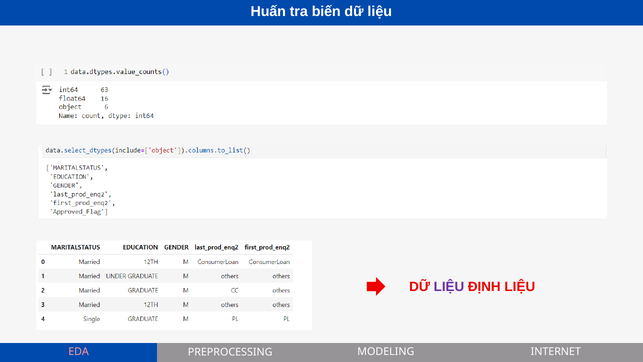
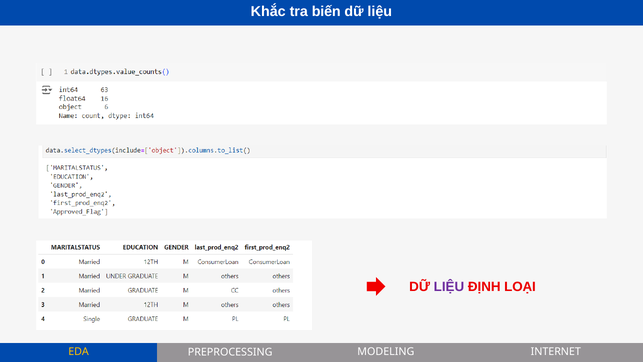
Huấn: Huấn -> Khắc (268, 11)
ĐỊNH LIỆU: LIỆU -> LOẠI (520, 287)
EDA colour: pink -> yellow (79, 351)
